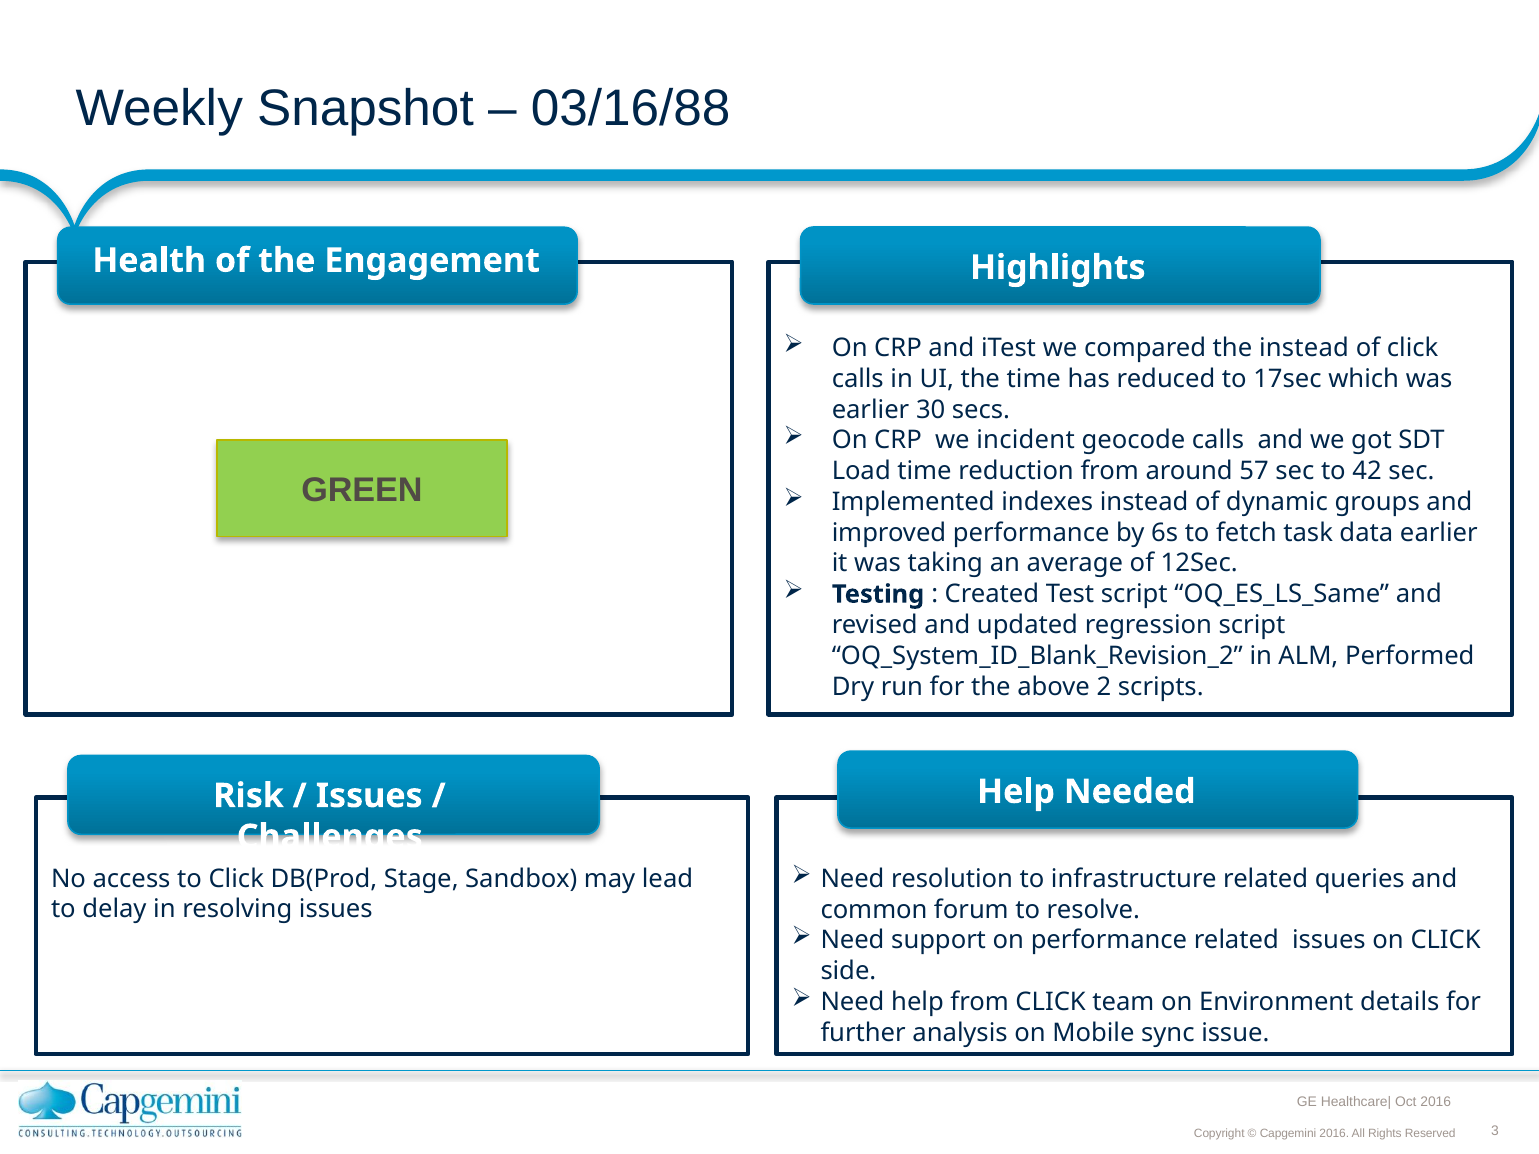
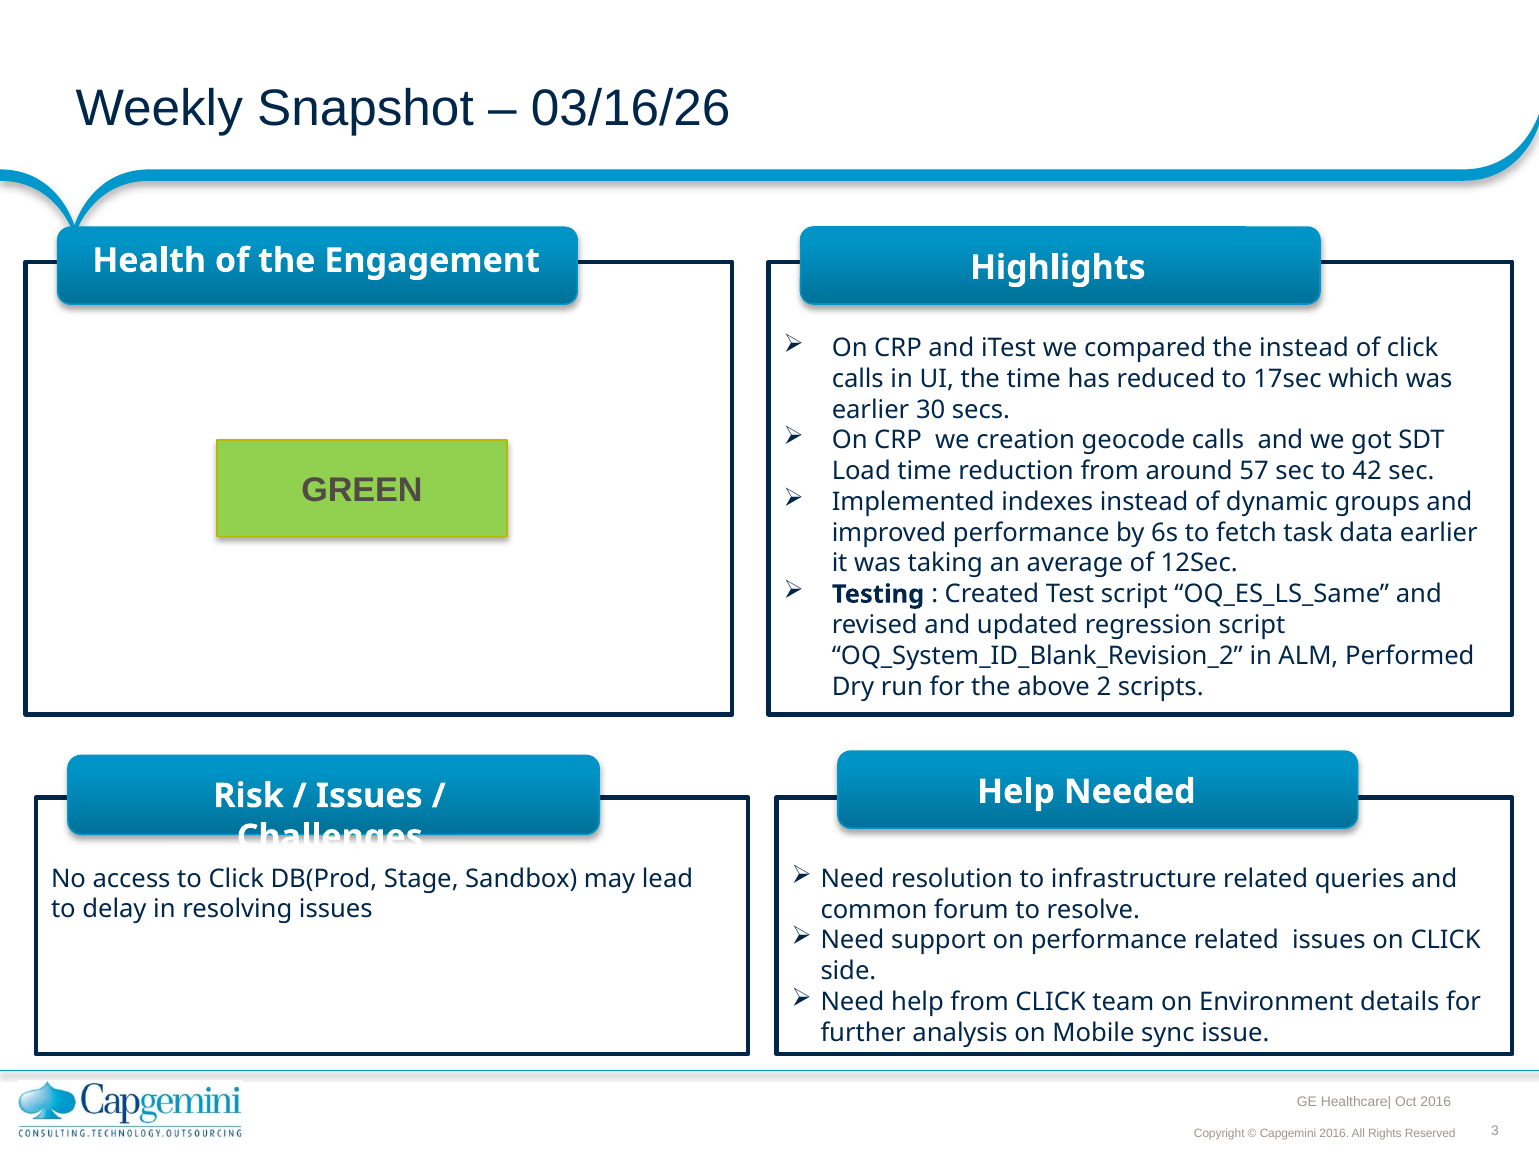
03/16/88: 03/16/88 -> 03/16/26 (631, 109)
incident: incident -> creation (1026, 440)
